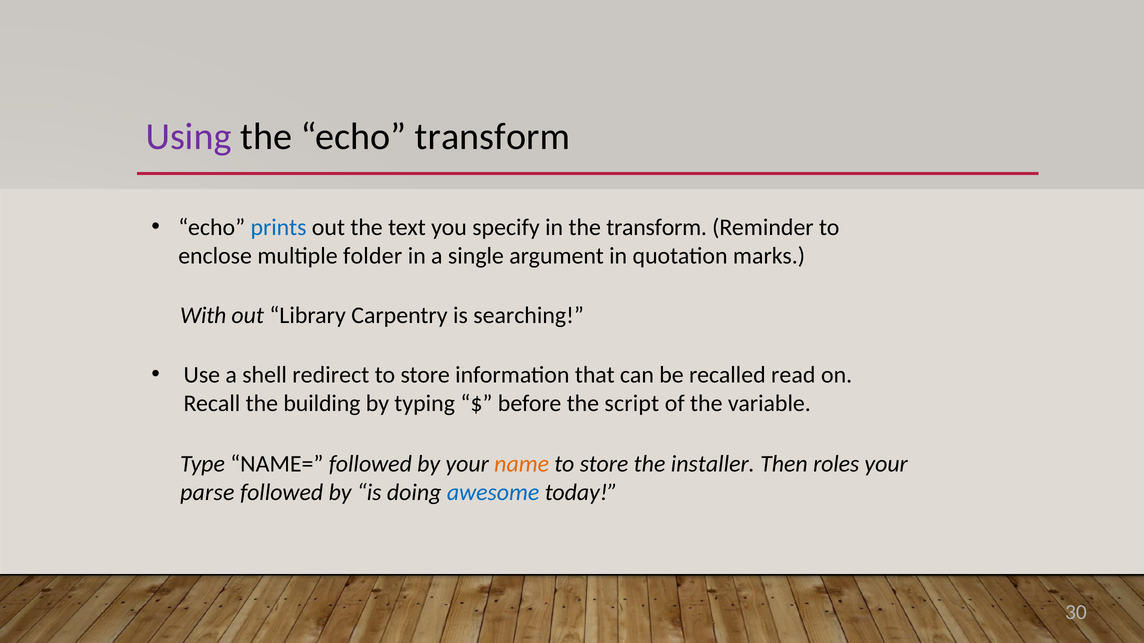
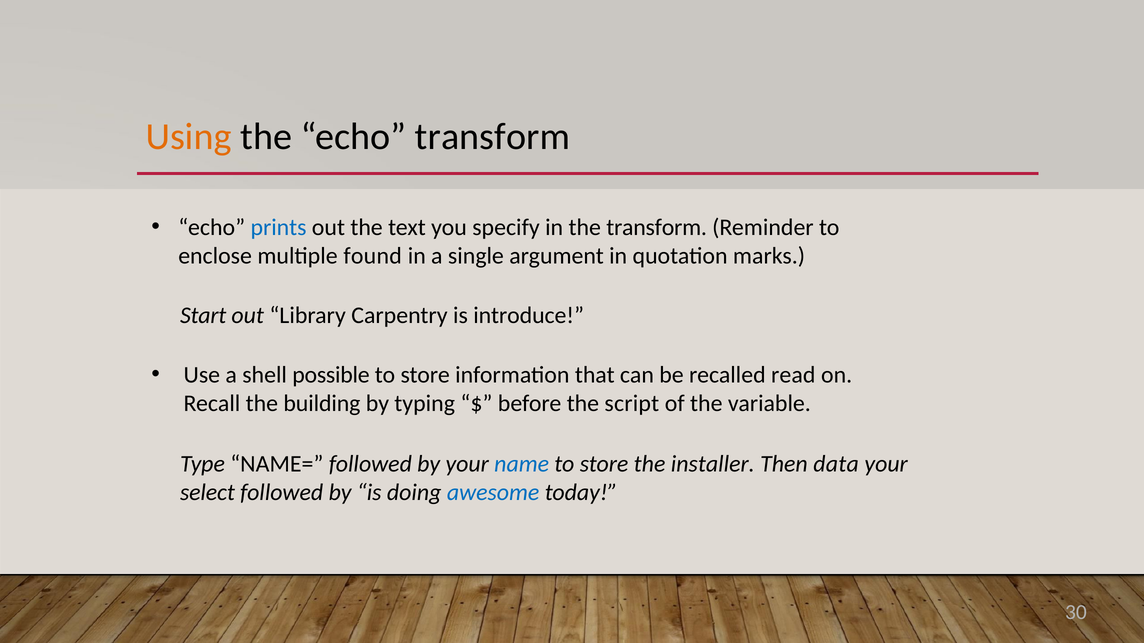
Using colour: purple -> orange (189, 137)
folder: folder -> found (373, 256)
With: With -> Start (203, 316)
searching: searching -> introduce (529, 316)
redirect: redirect -> possible (331, 375)
name colour: orange -> blue (522, 464)
roles: roles -> data (836, 464)
parse: parse -> select (207, 493)
